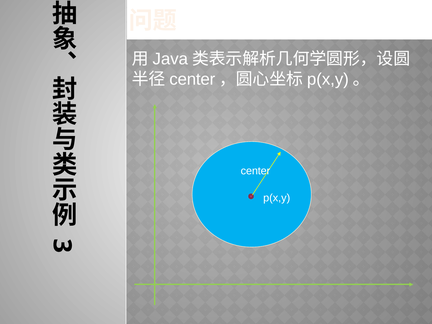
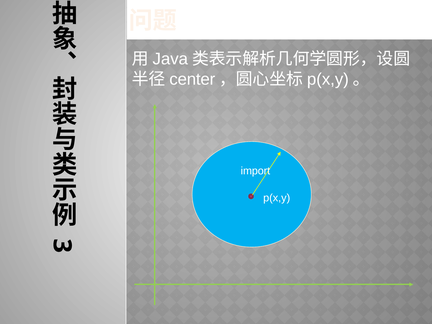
center: center -> import (255, 171)
